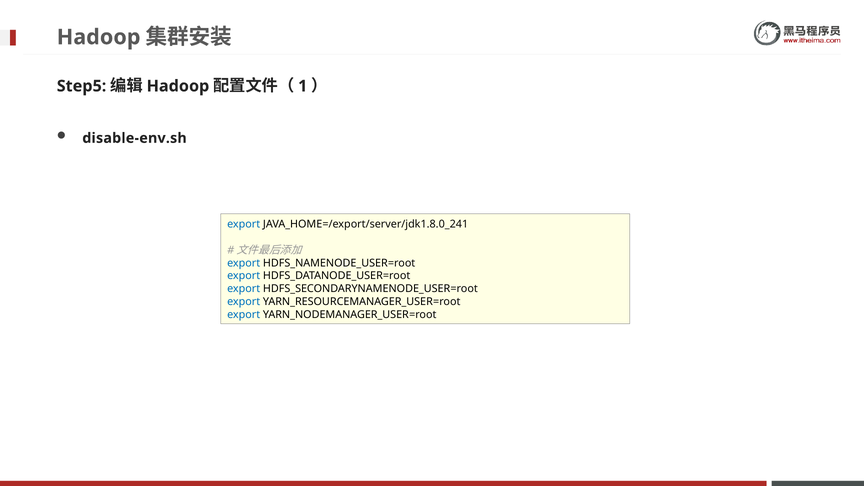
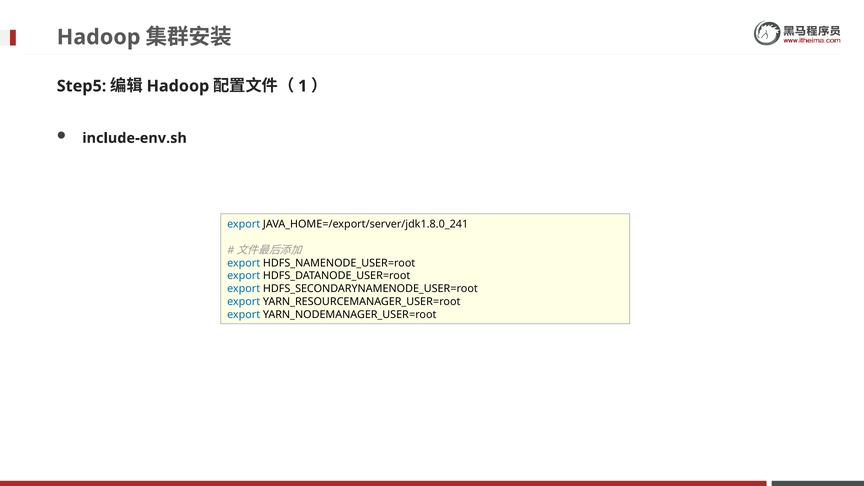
disable-env.sh: disable-env.sh -> include-env.sh (135, 138)
